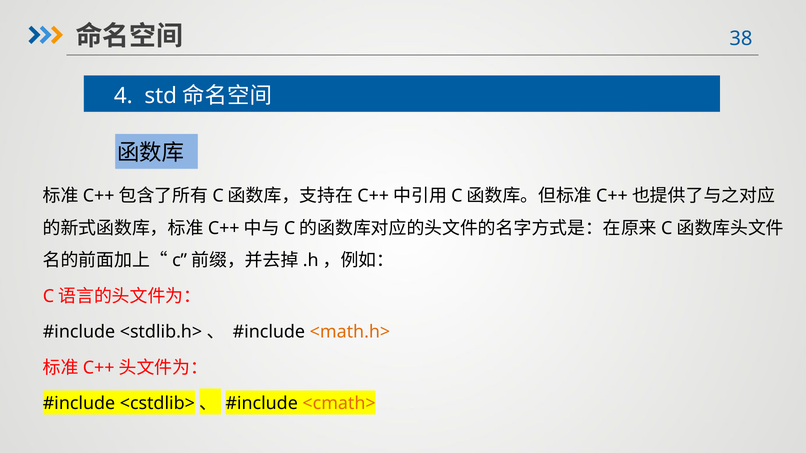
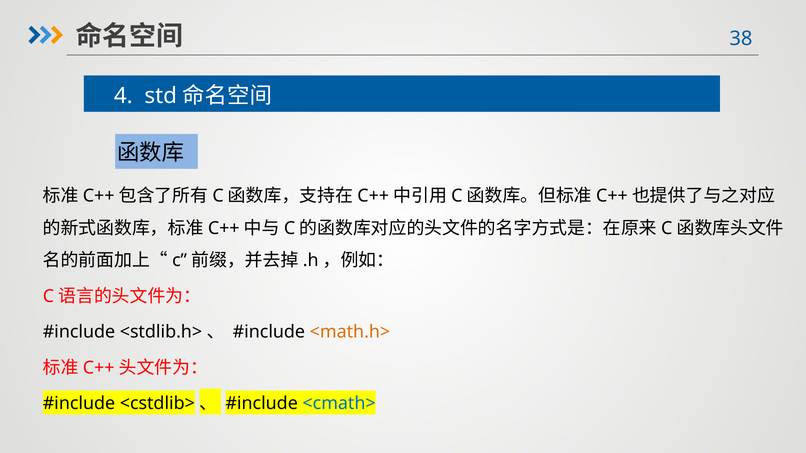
<cmath> colour: orange -> blue (339, 404)
